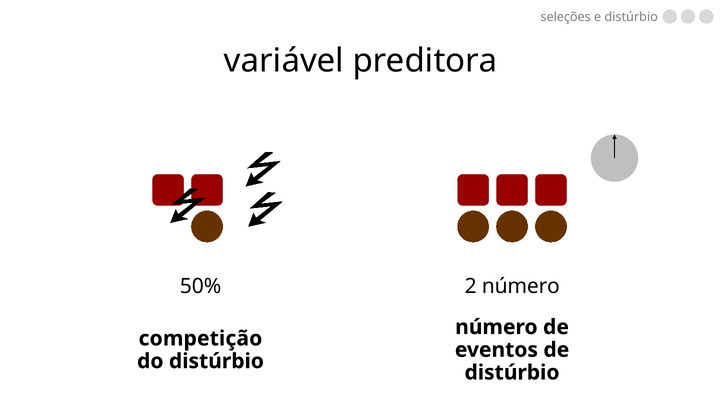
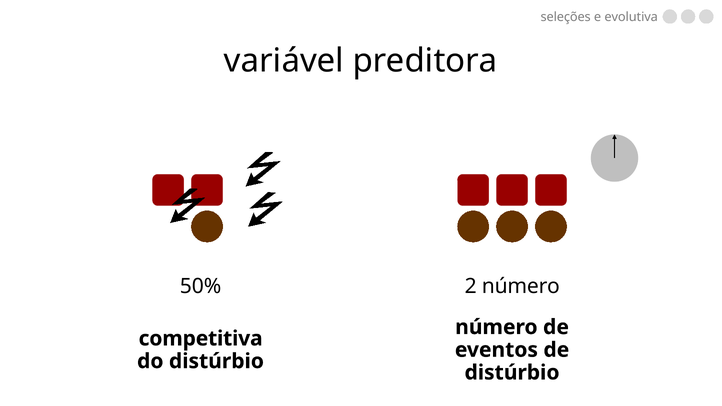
e distúrbio: distúrbio -> evolutiva (631, 17)
competição: competição -> competitiva (201, 339)
